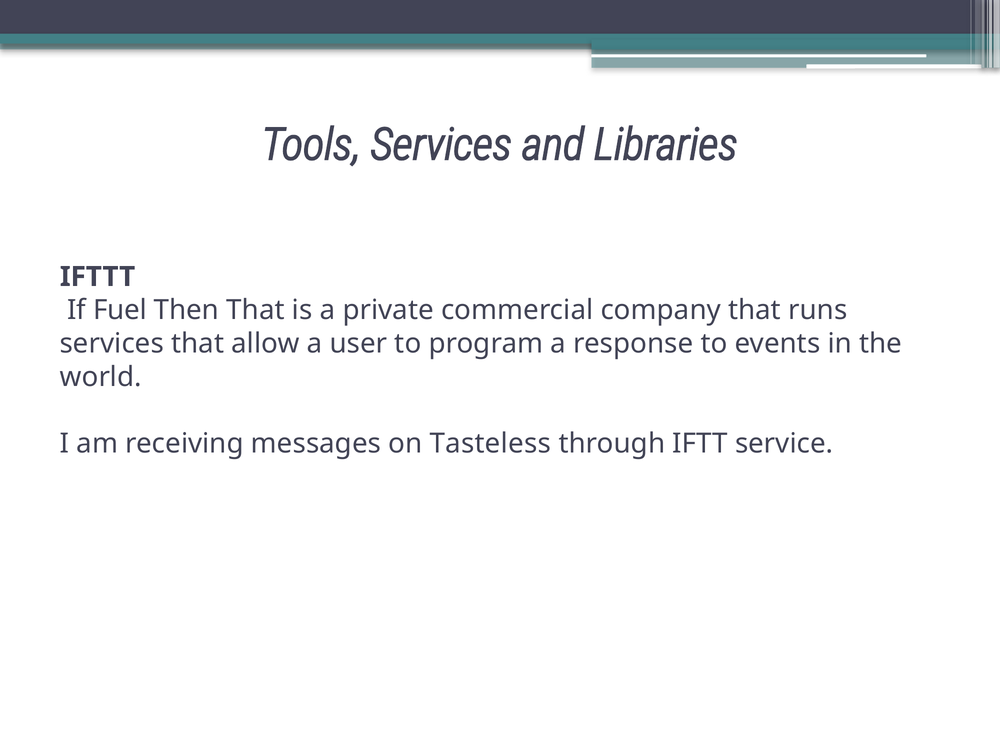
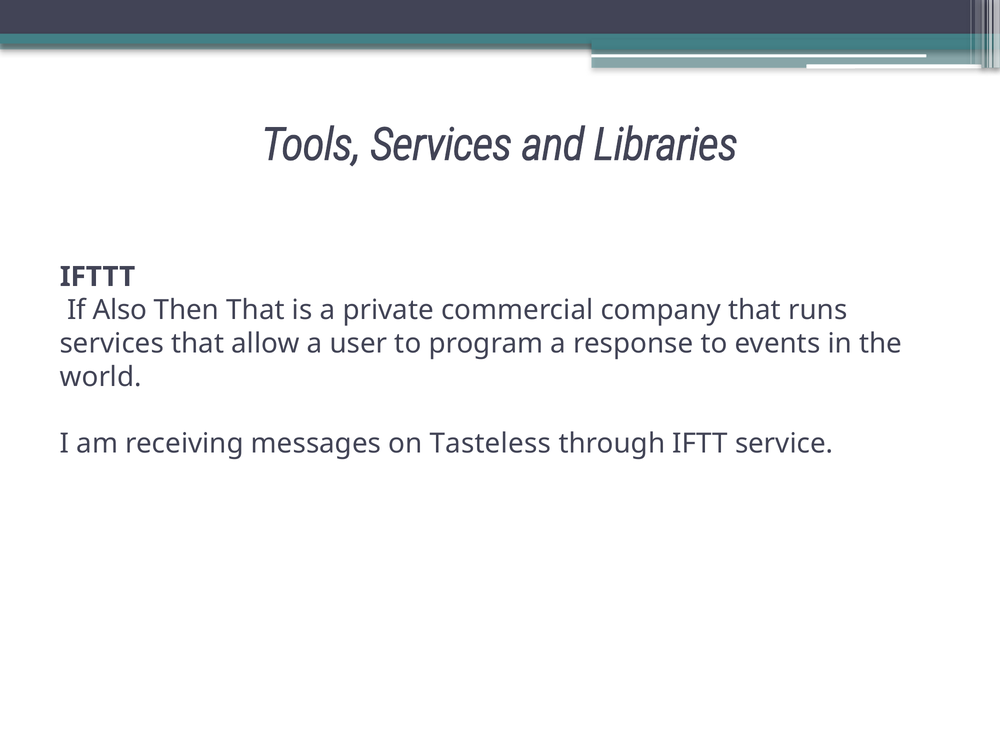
Fuel: Fuel -> Also (120, 310)
